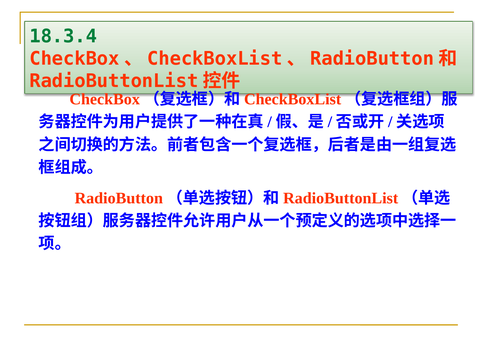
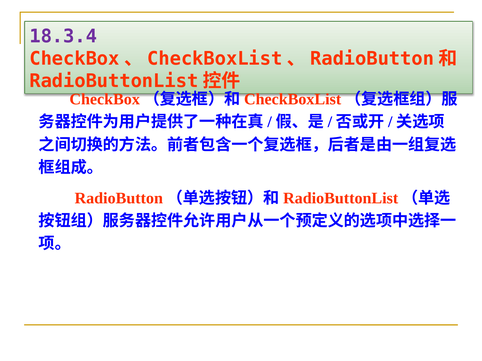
18.3.4 colour: green -> purple (63, 36)
